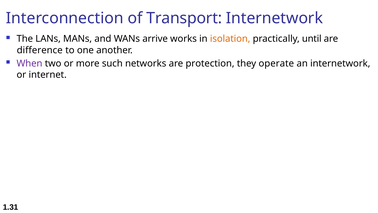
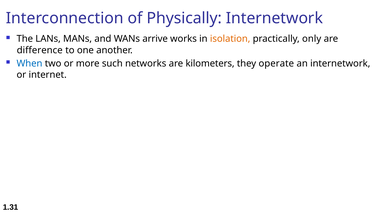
Transport: Transport -> Physically (184, 18)
until: until -> only (312, 39)
When colour: purple -> blue (29, 63)
protection: protection -> kilometers (210, 63)
